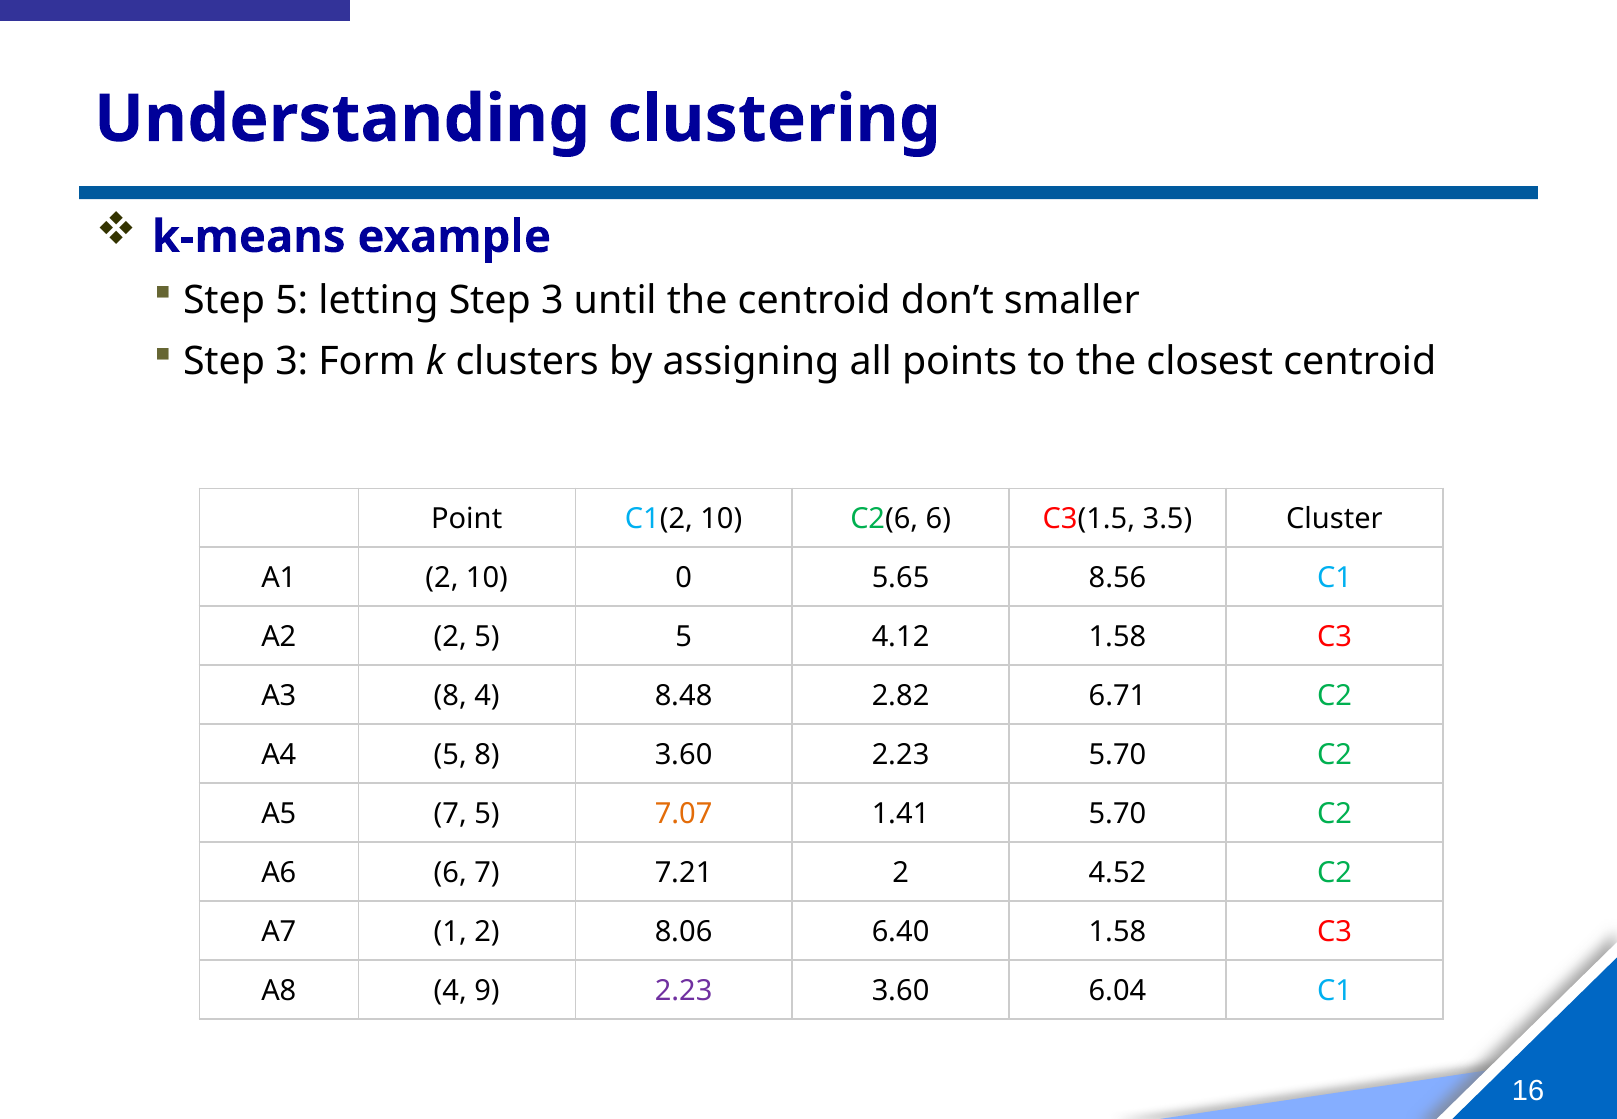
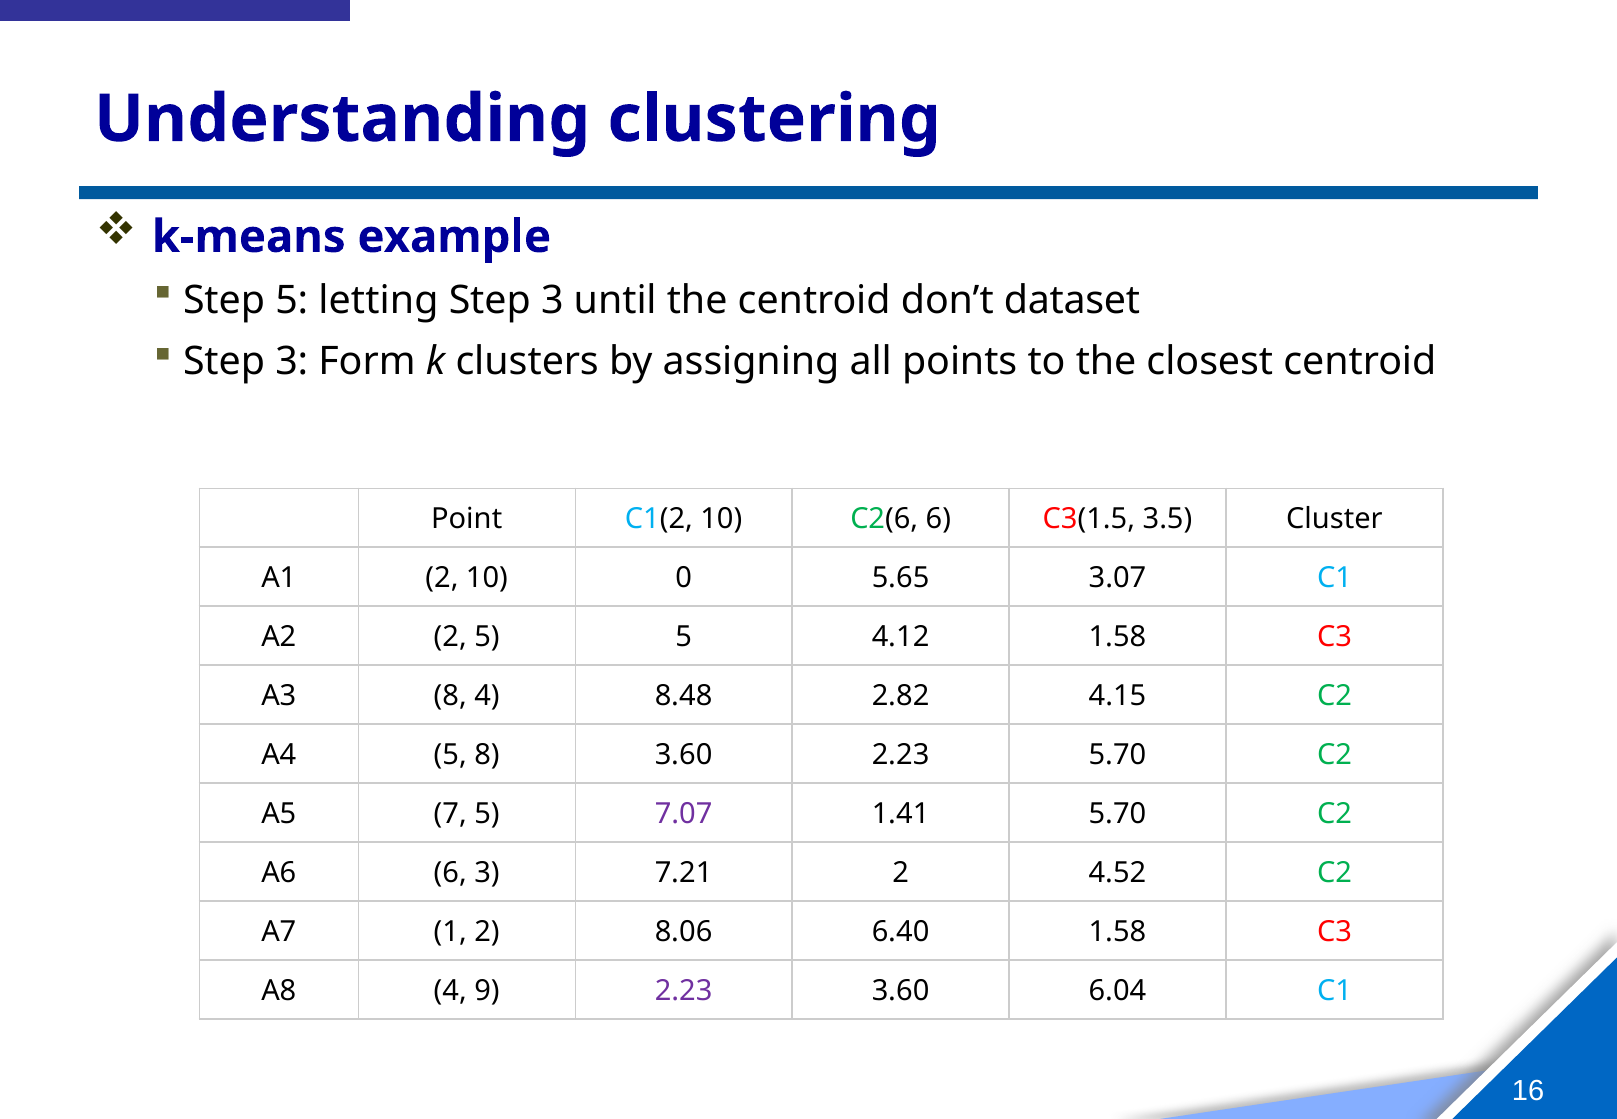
smaller: smaller -> dataset (1072, 300)
8.56: 8.56 -> 3.07 (1118, 579)
6.71: 6.71 -> 4.15 (1118, 697)
7.07 colour: orange -> purple (684, 815)
6 7: 7 -> 3 (487, 874)
